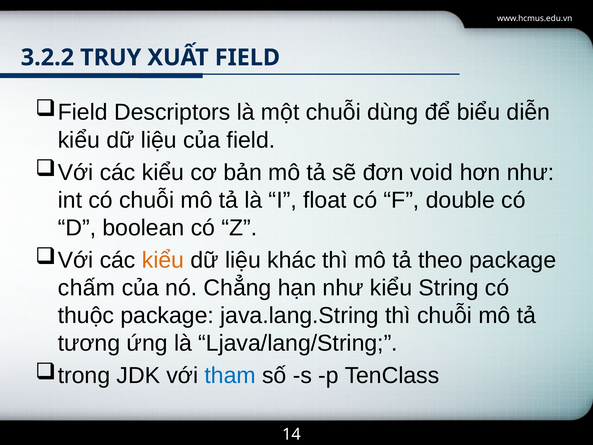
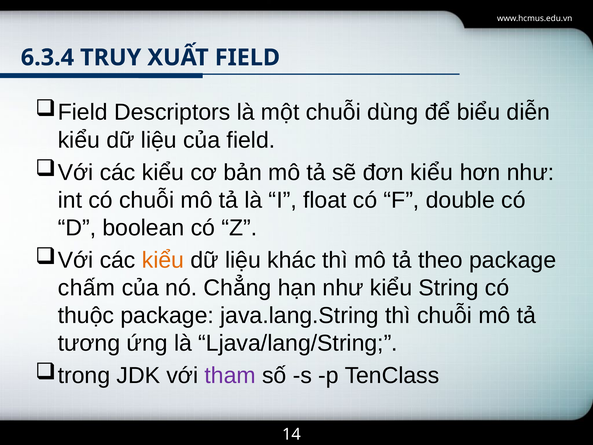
3.2.2: 3.2.2 -> 6.3.4 (47, 57)
đơn void: void -> kiểu (432, 172)
tham colour: blue -> purple (230, 375)
